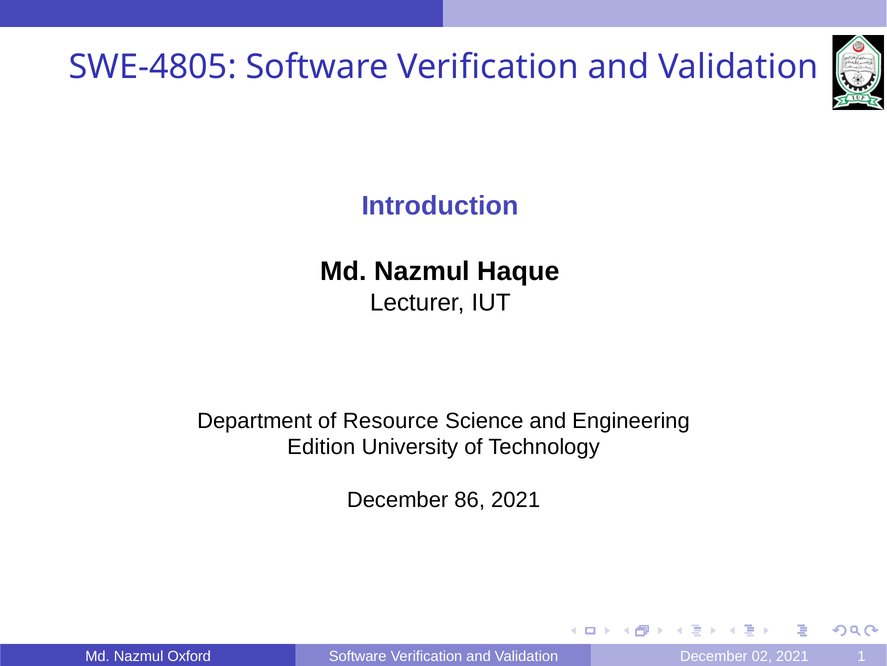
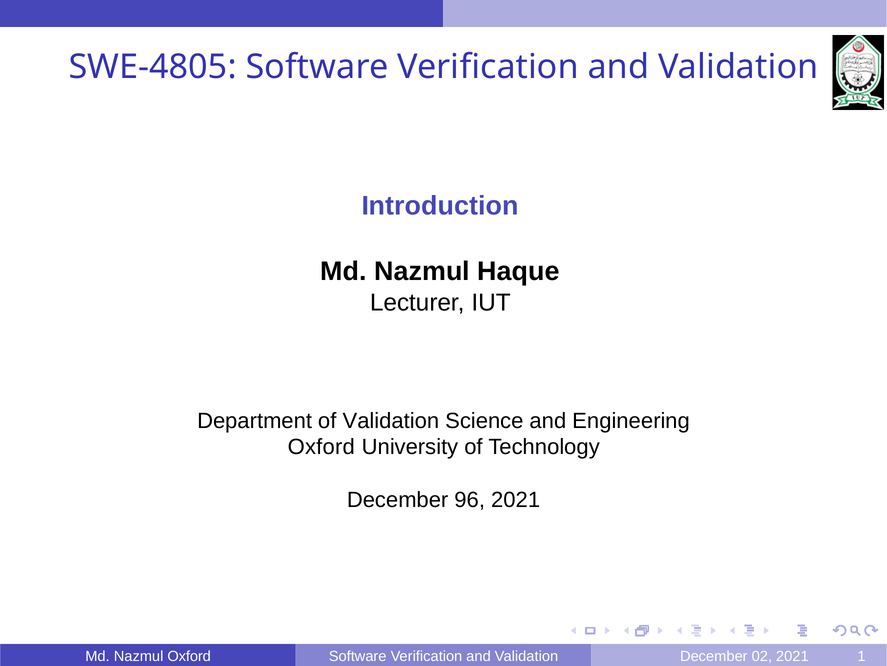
of Resource: Resource -> Validation (391, 421)
Edition: Edition -> Oxford (321, 447)
86: 86 -> 96 (470, 500)
